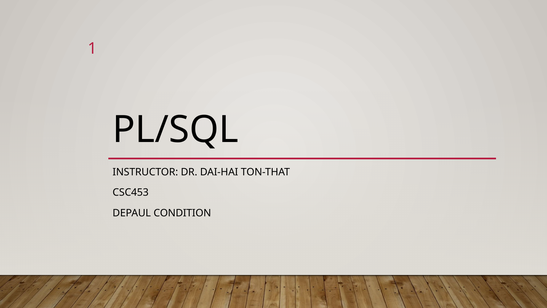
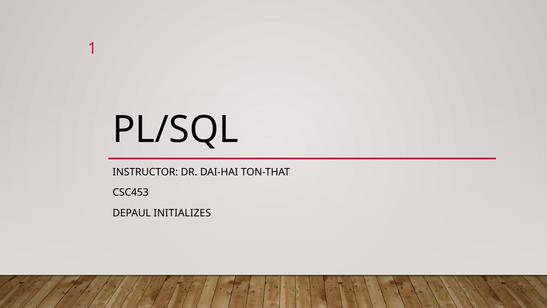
CONDITION: CONDITION -> INITIALIZES (182, 213)
